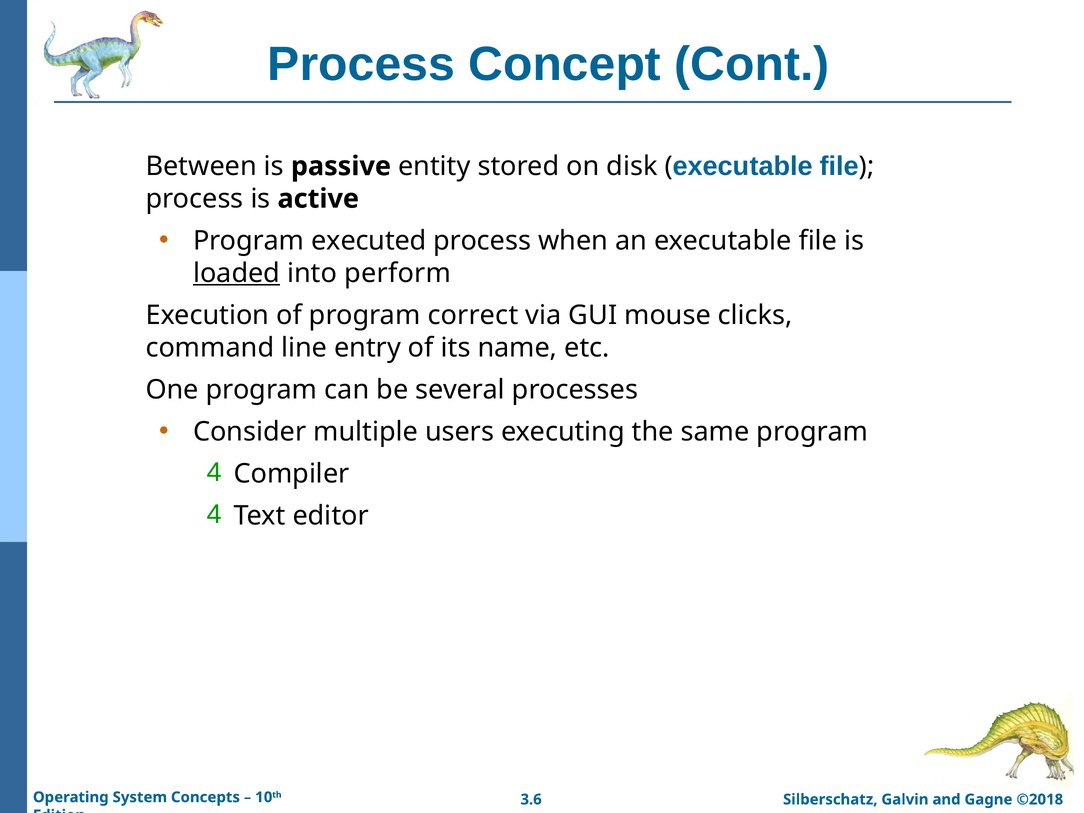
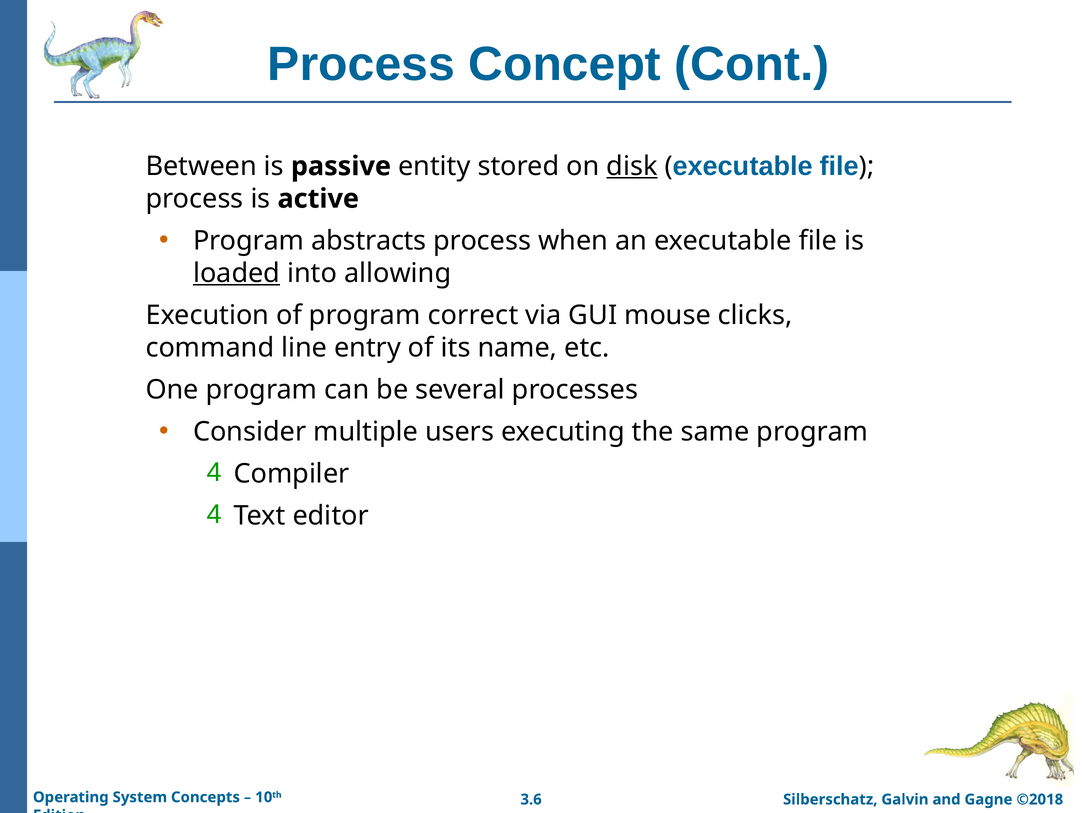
disk underline: none -> present (632, 166)
executed: executed -> abstracts (369, 241)
perform: perform -> allowing (398, 273)
